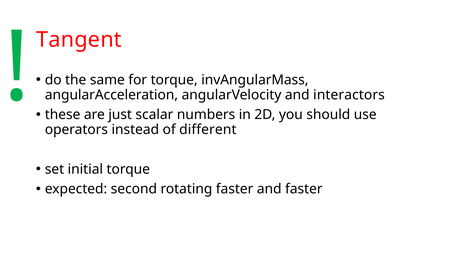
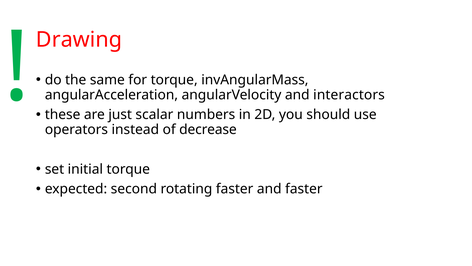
Tangent: Tangent -> Drawing (79, 40)
different: different -> decrease (208, 129)
